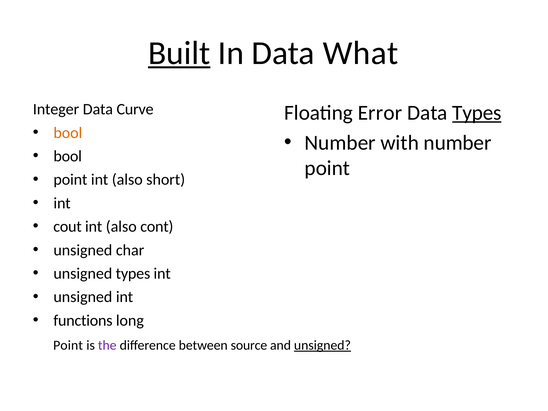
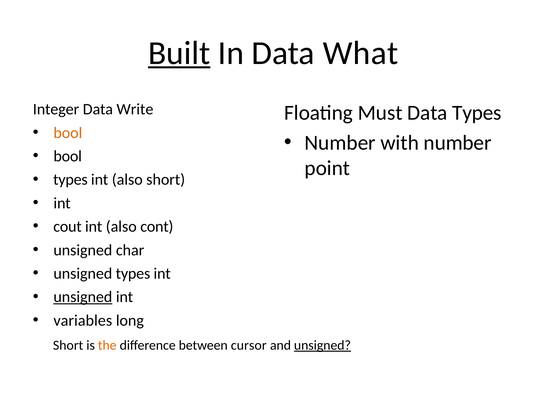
Curve: Curve -> Write (135, 109)
Error: Error -> Must (380, 113)
Types underline: present -> none (477, 113)
point: point -> types (70, 180)
unsigned underline: none -> present (83, 297)
functions: functions -> variables (83, 320)
Point: Point -> Short (68, 345)
the colour: purple -> orange (107, 345)
source: source -> cursor (249, 345)
